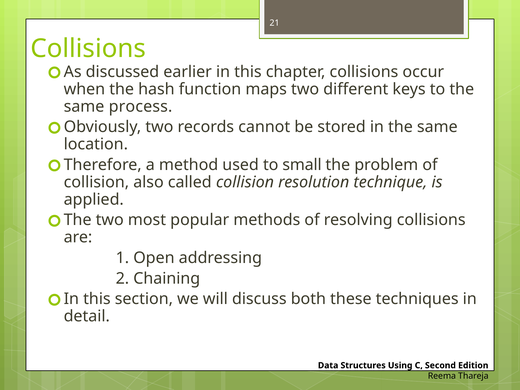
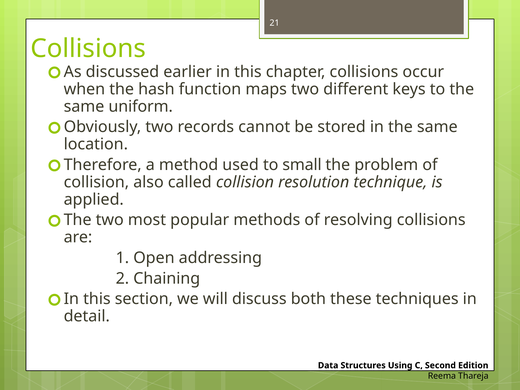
process: process -> uniform (141, 106)
